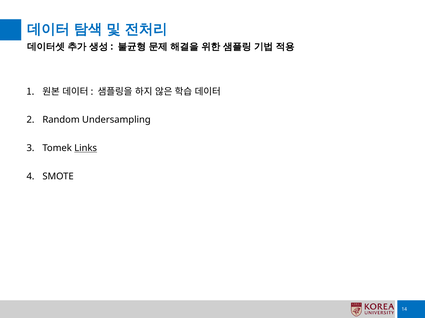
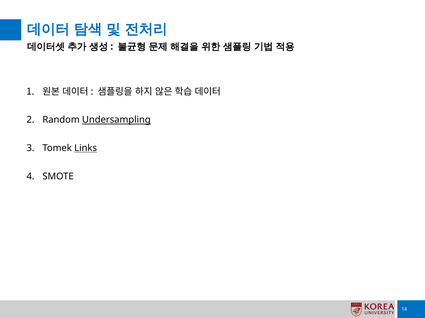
Undersampling underline: none -> present (116, 120)
